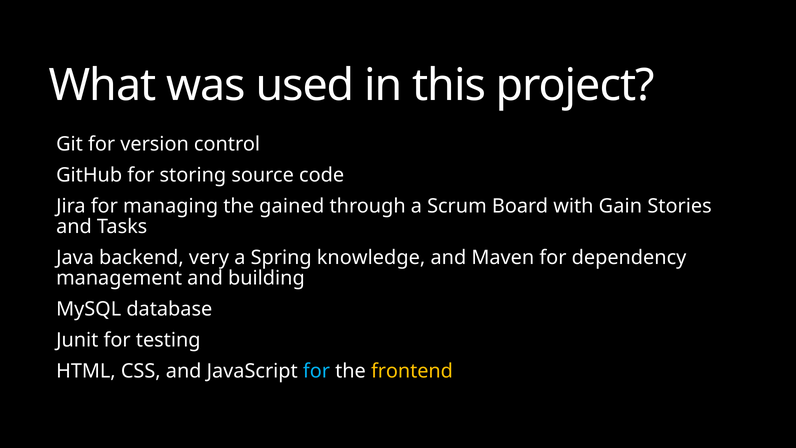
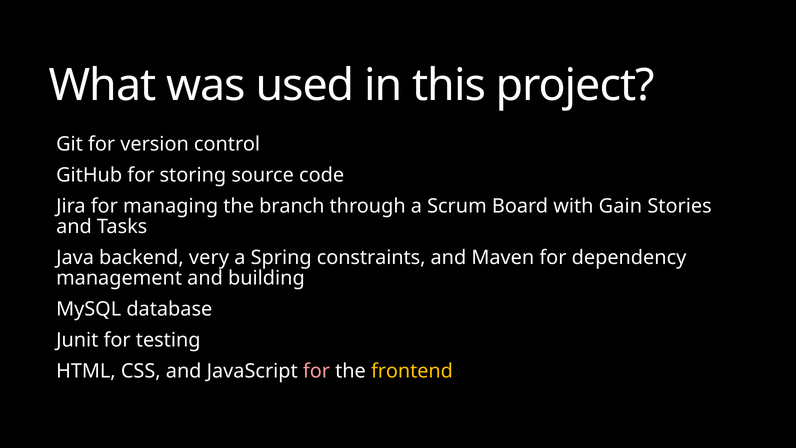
gained: gained -> branch (292, 206)
knowledge: knowledge -> constraints (371, 258)
for colour: light blue -> pink (316, 371)
